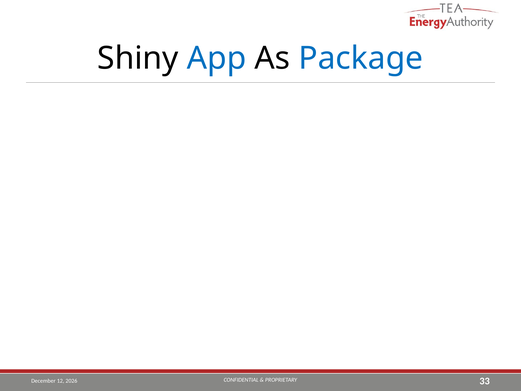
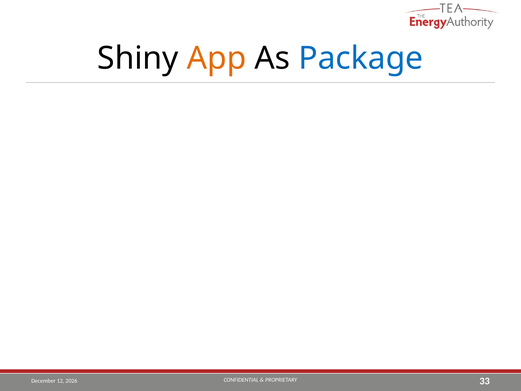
App colour: blue -> orange (217, 58)
